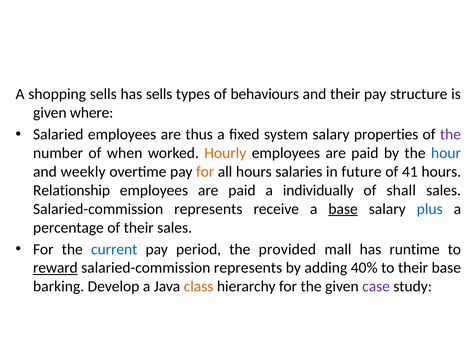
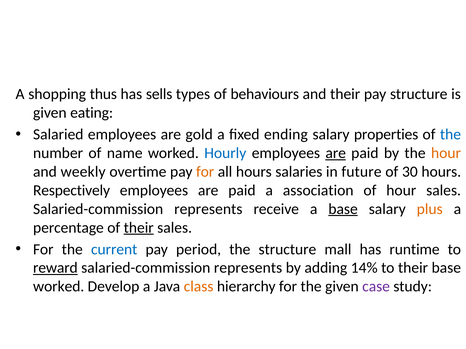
shopping sells: sells -> thus (103, 94)
where: where -> eating (92, 113)
thus: thus -> gold (199, 135)
system: system -> ending (286, 135)
the colour: purple -> blue (450, 135)
when: when -> name (125, 153)
Hourly colour: orange -> blue (225, 153)
are underline: none -> present (336, 153)
hour colour: blue -> orange (446, 153)
41: 41 -> 30 (410, 172)
Relationship: Relationship -> Respectively (72, 191)
individually: individually -> association (318, 191)
of shall: shall -> hour (401, 191)
plus colour: blue -> orange (430, 209)
their underline: none -> present (139, 228)
the provided: provided -> structure (287, 250)
40%: 40% -> 14% (364, 268)
barking: barking -> worked (59, 287)
